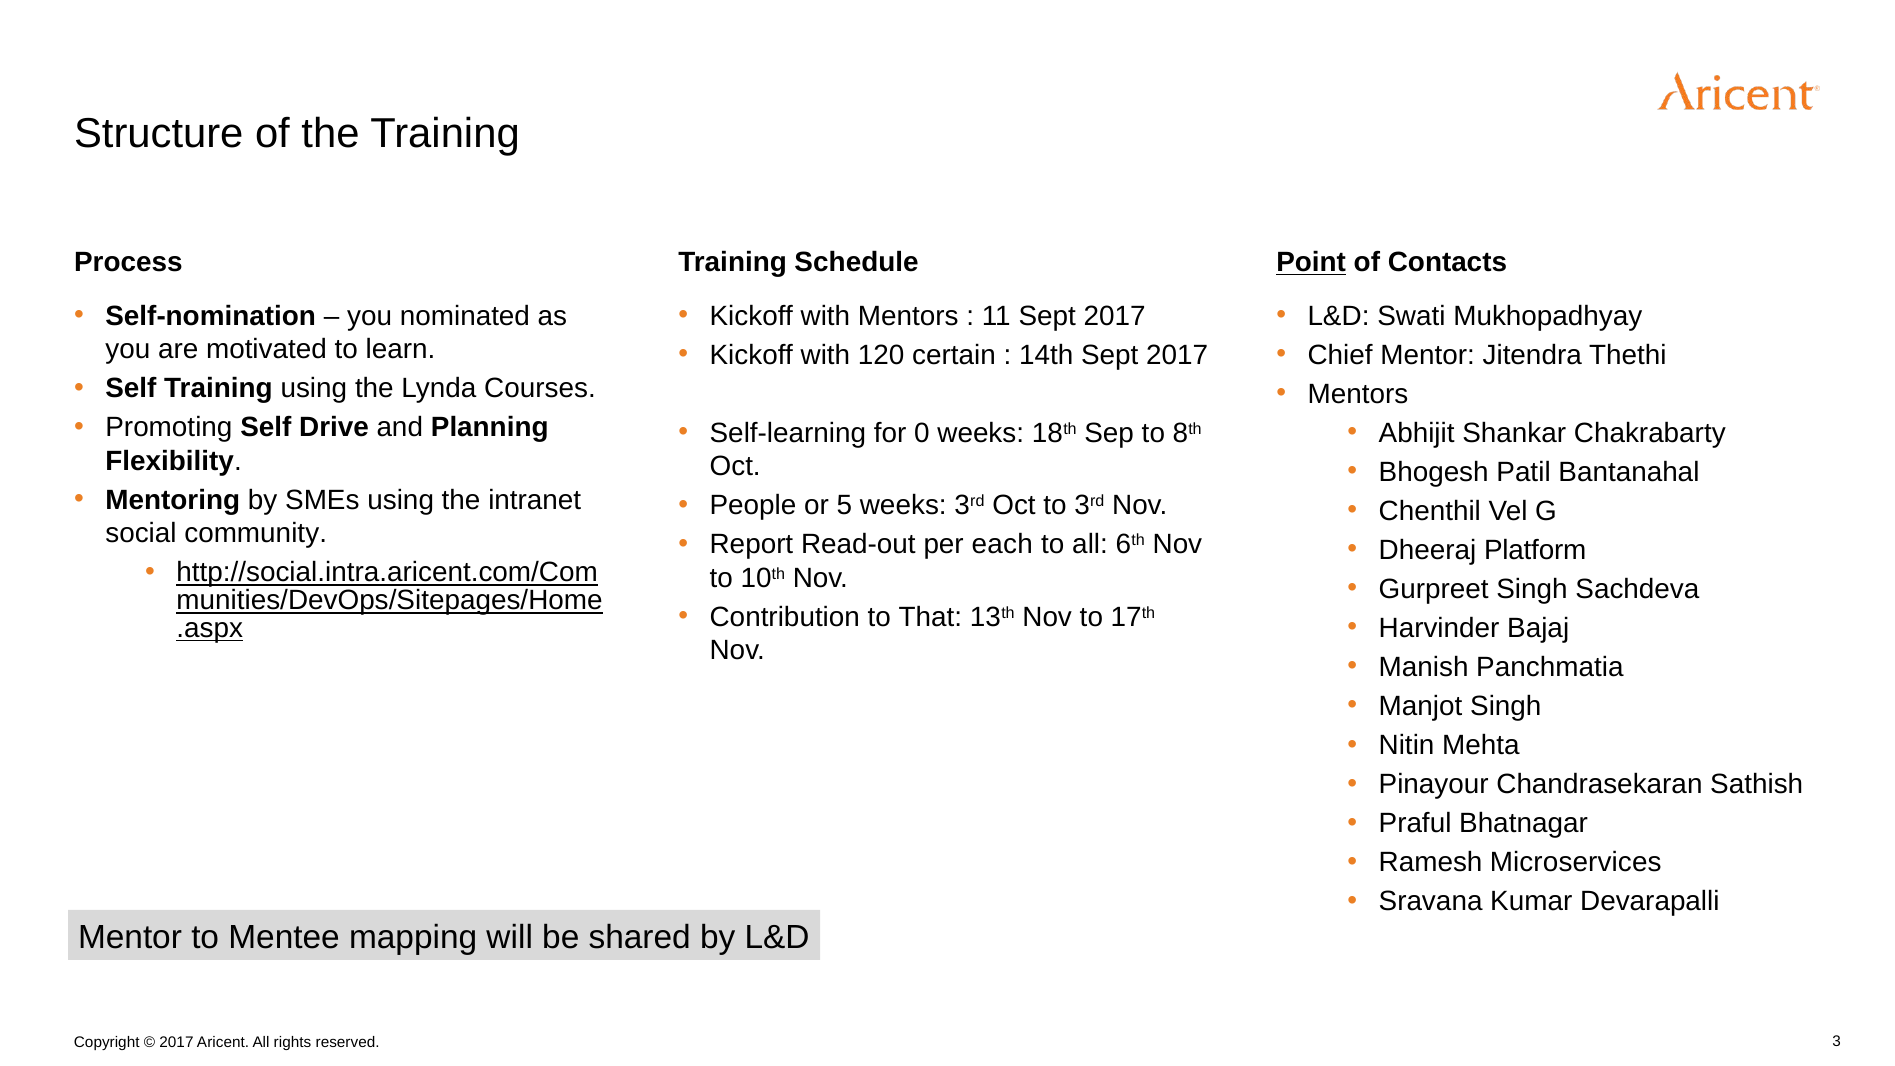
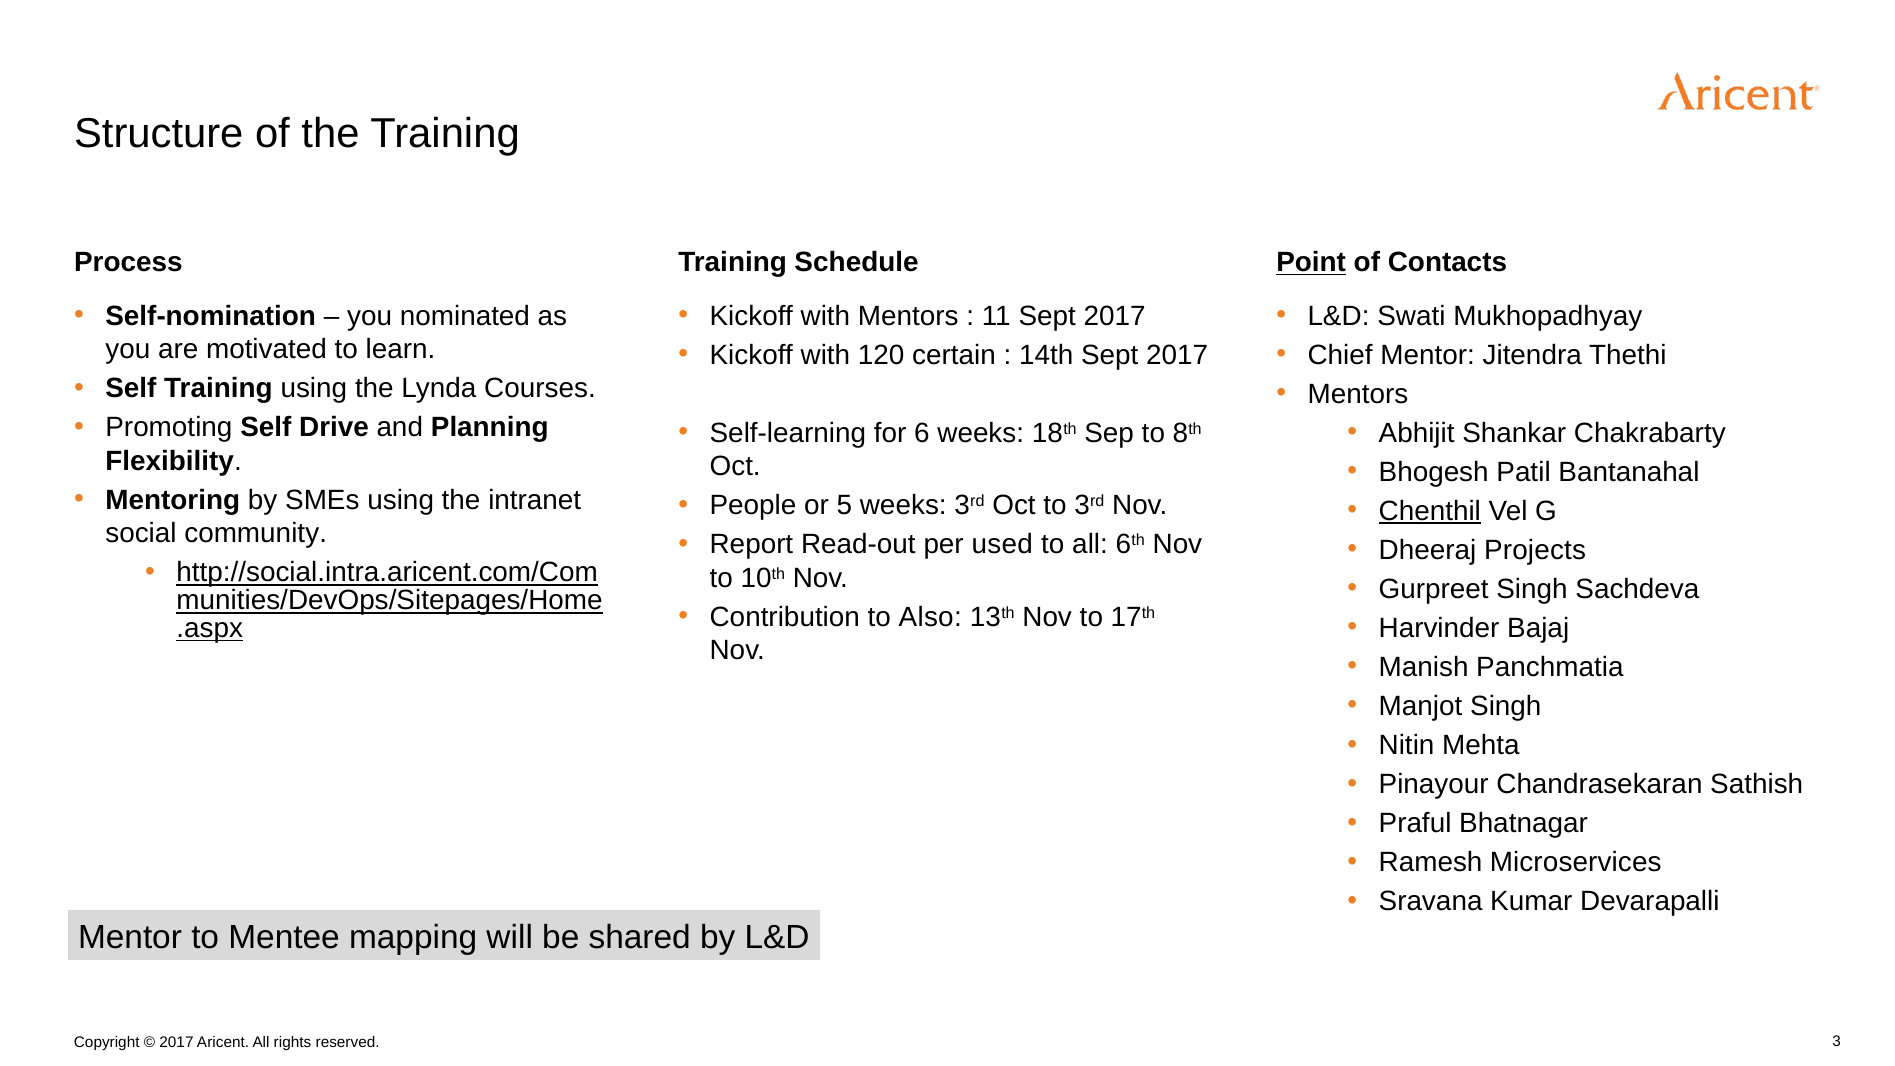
0: 0 -> 6 (922, 433)
Chenthil underline: none -> present (1430, 511)
each: each -> used (1002, 545)
Platform: Platform -> Projects (1535, 550)
That: That -> Also (930, 617)
